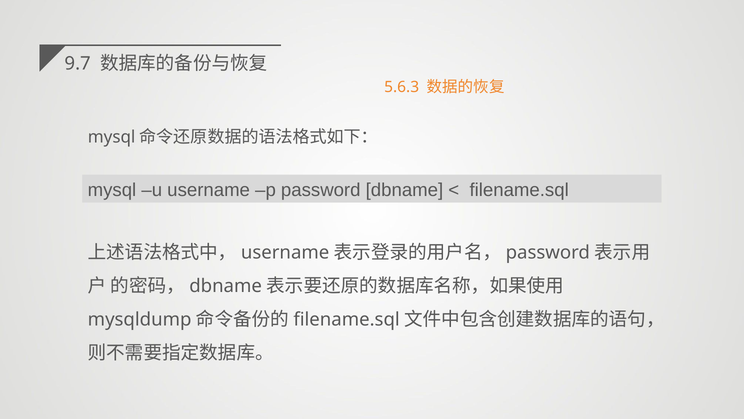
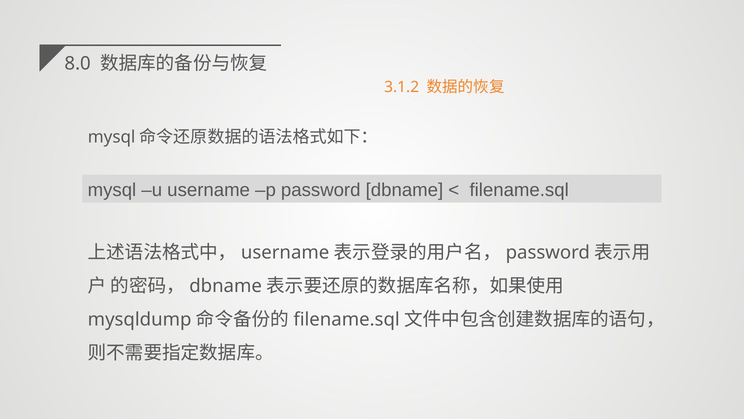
9.7: 9.7 -> 8.0 (78, 63)
5.6.3: 5.6.3 -> 3.1.2 (402, 87)
